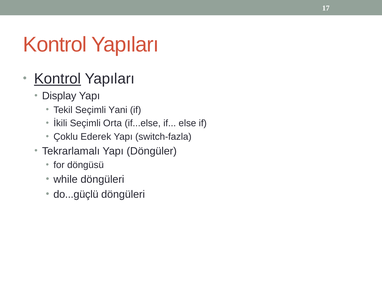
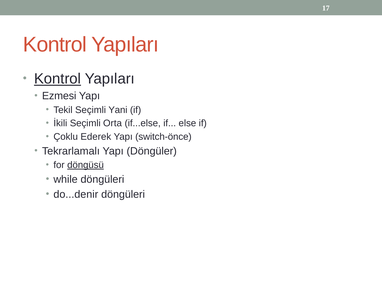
Display: Display -> Ezmesi (59, 96)
switch-fazla: switch-fazla -> switch-önce (163, 136)
döngüsü underline: none -> present (86, 165)
do...güçlü: do...güçlü -> do...denir (76, 194)
